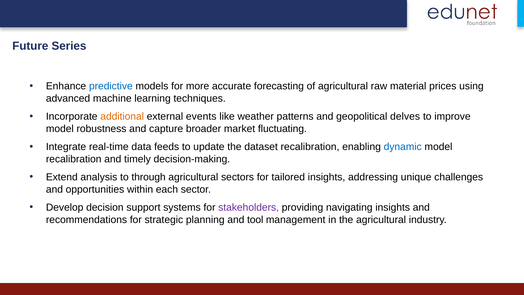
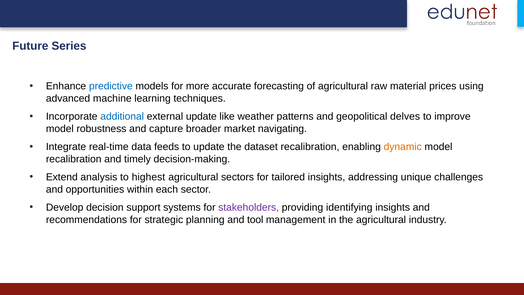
additional colour: orange -> blue (122, 116)
external events: events -> update (201, 116)
fluctuating: fluctuating -> navigating (282, 129)
dynamic colour: blue -> orange (403, 147)
through: through -> highest (148, 177)
navigating: navigating -> identifying (349, 207)
